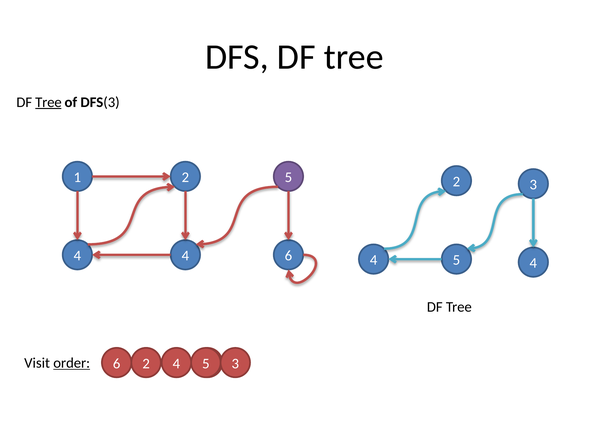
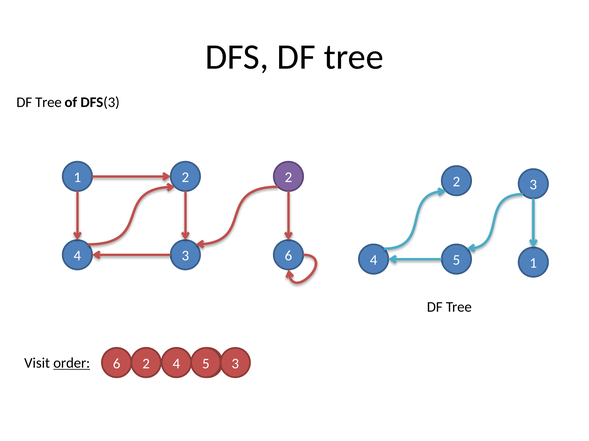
Tree underline: present -> none (48, 102)
2 5: 5 -> 2 (288, 178)
4 4: 4 -> 3 (185, 256)
4 5 4: 4 -> 1 (533, 264)
